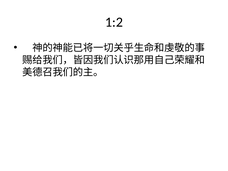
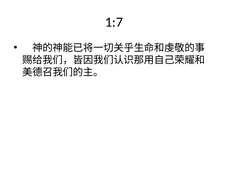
1:2: 1:2 -> 1:7 (114, 22)
